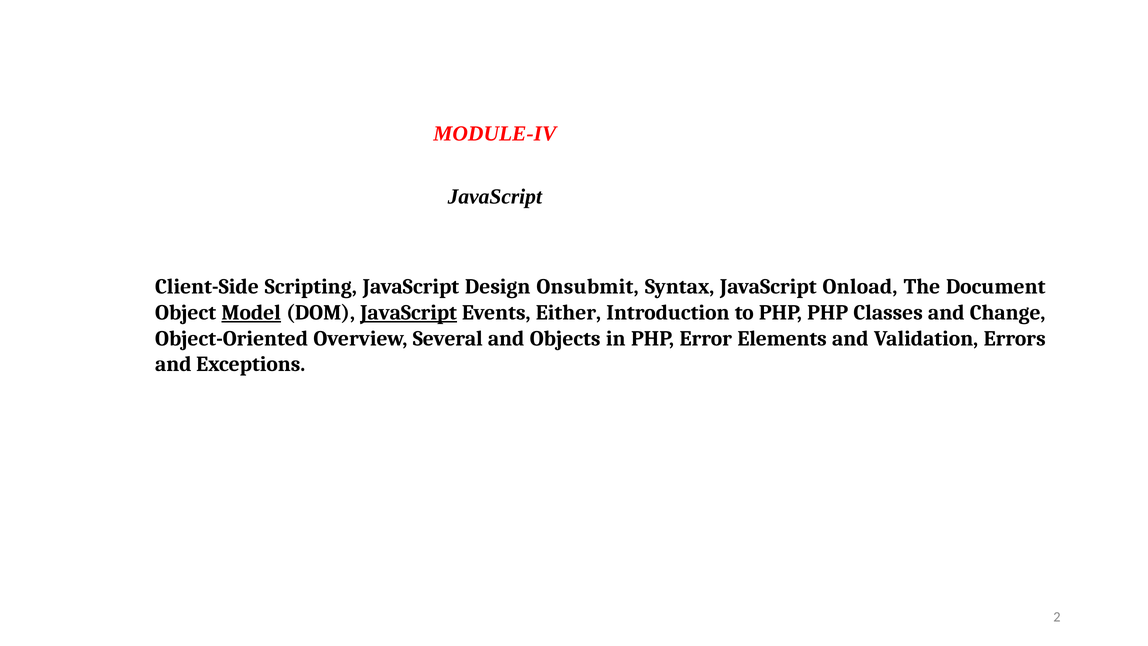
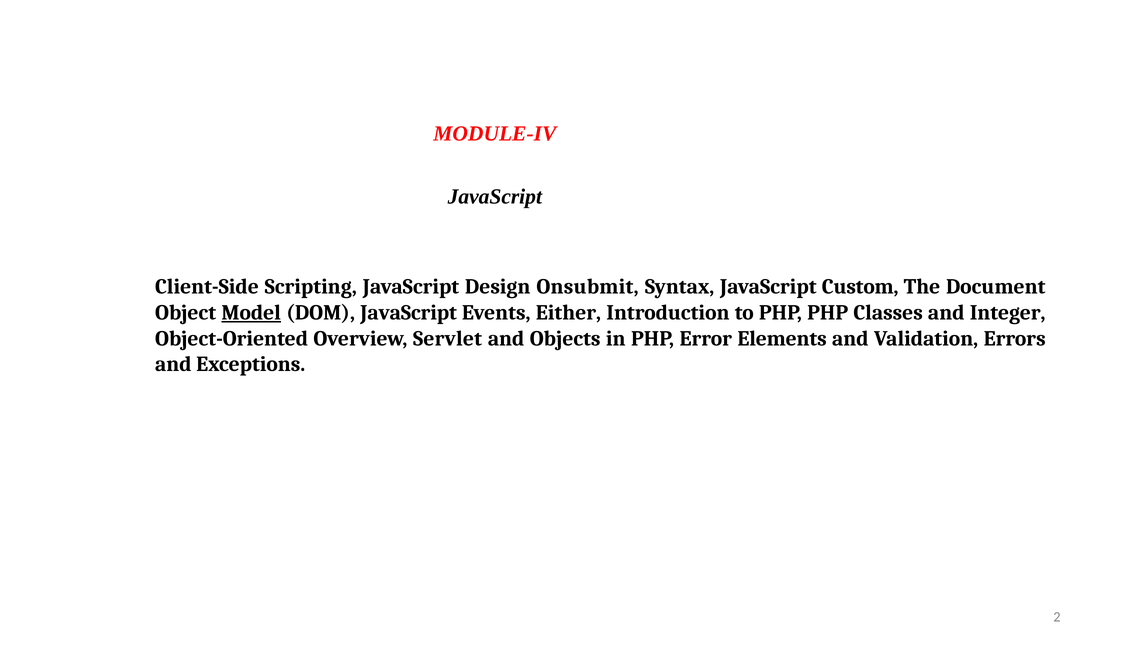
Onload: Onload -> Custom (860, 287)
JavaScript underline: present -> none (409, 312)
Change: Change -> Integer (1008, 312)
Several: Several -> Servlet (448, 338)
